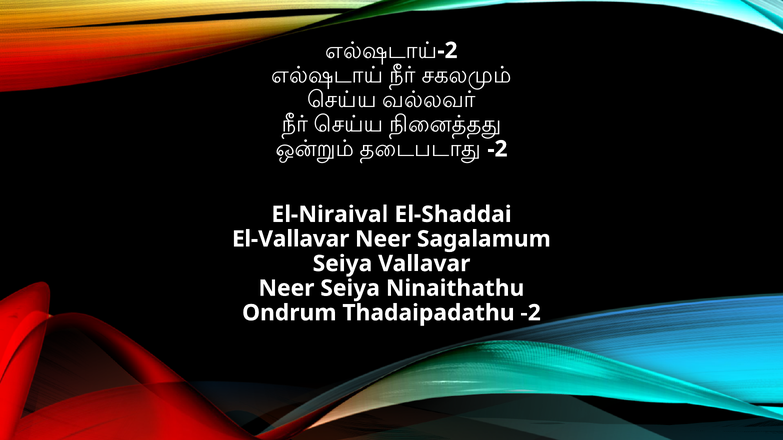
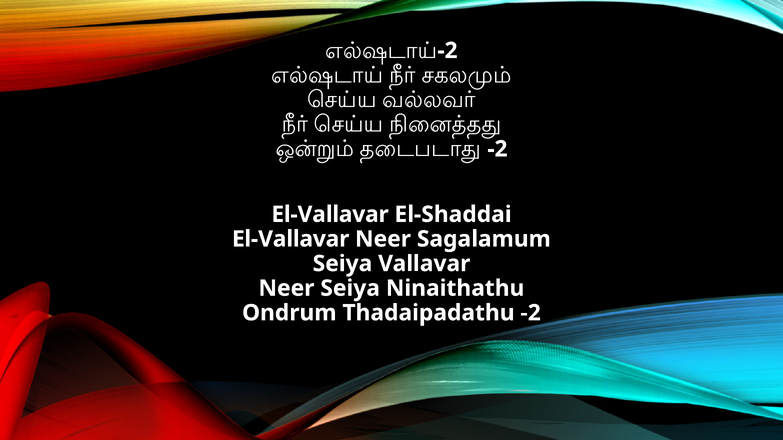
El-Niraival: El-Niraival -> El-Vallavar (330, 215)
